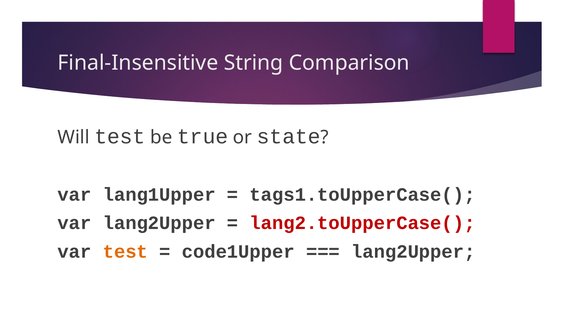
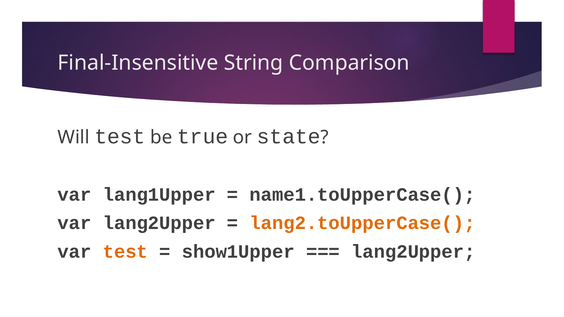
tags1.toUpperCase(: tags1.toUpperCase( -> name1.toUpperCase( (362, 195)
lang2.toUpperCase( colour: red -> orange (362, 223)
code1Upper: code1Upper -> show1Upper (238, 252)
